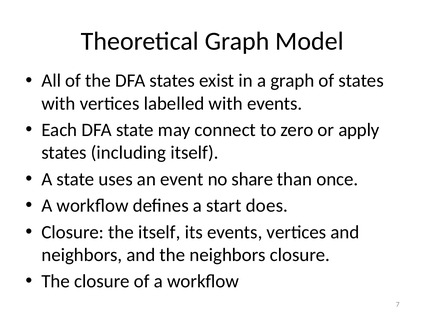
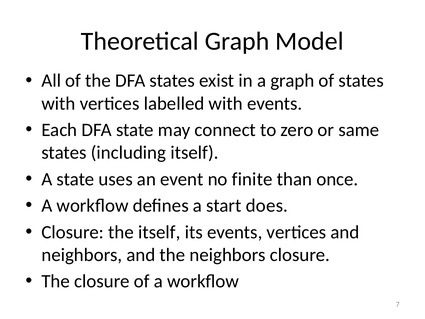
apply: apply -> same (359, 130)
share: share -> finite (252, 179)
